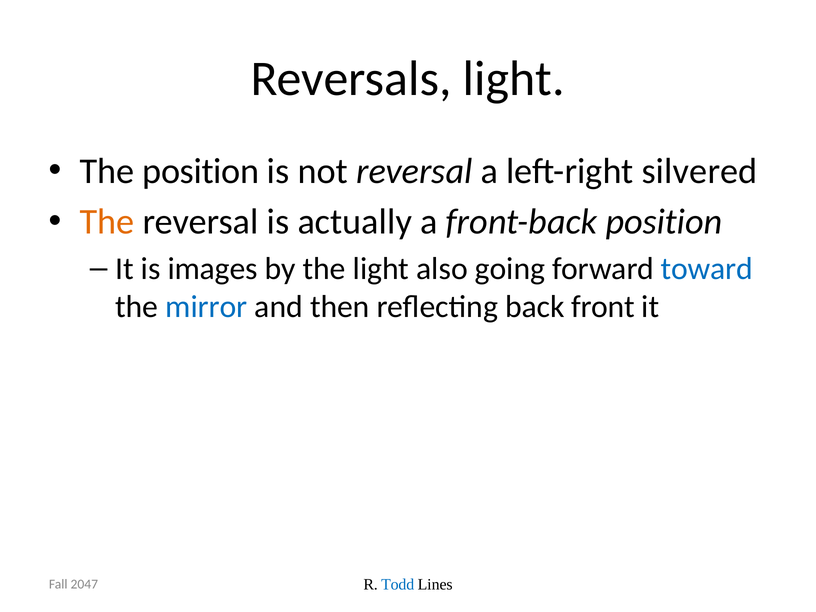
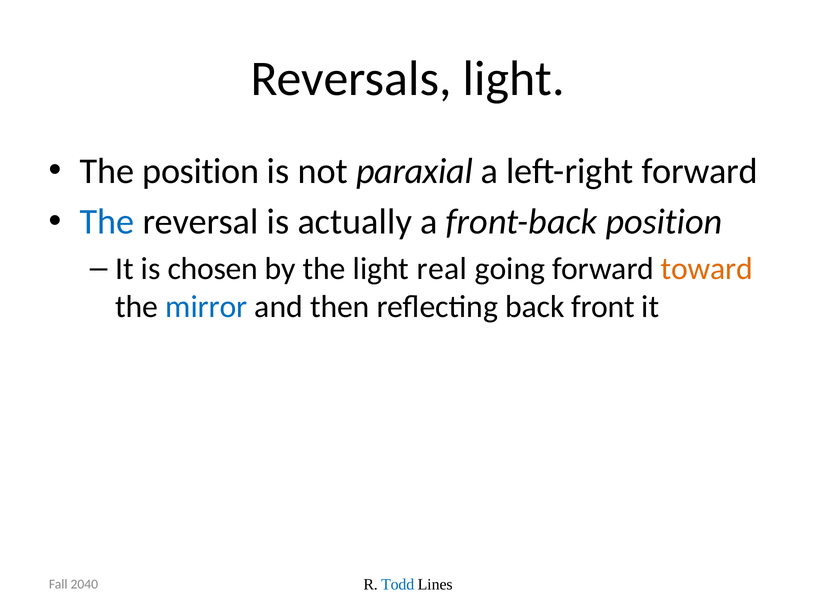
not reversal: reversal -> paraxial (414, 171)
left-right silvered: silvered -> forward (700, 171)
The colour: orange -> blue (107, 222)
images: images -> chosen (213, 269)
also: also -> real (442, 269)
toward colour: blue -> orange (707, 269)
2047: 2047 -> 2040 (84, 584)
